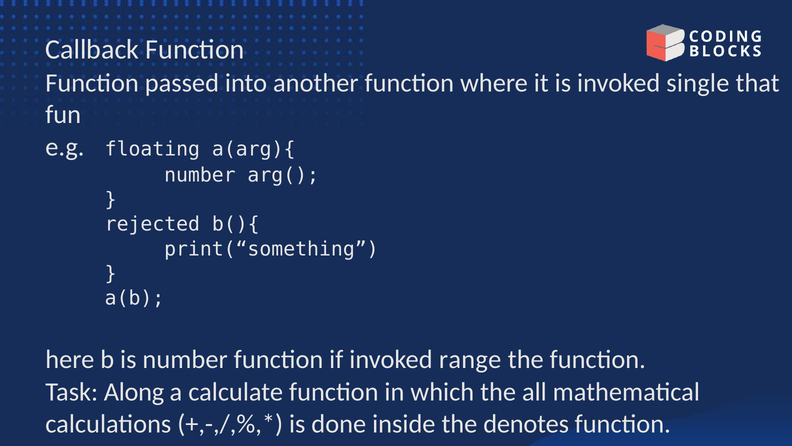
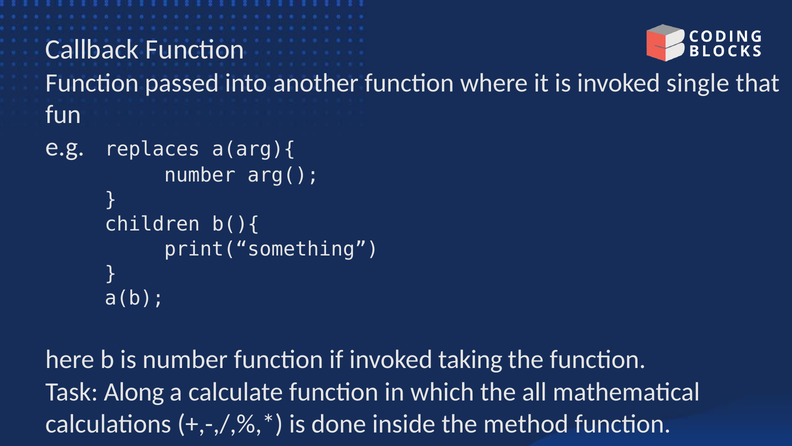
floating: floating -> replaces (152, 149)
rejected: rejected -> children (152, 224)
range: range -> taking (470, 359)
denotes: denotes -> method (526, 423)
